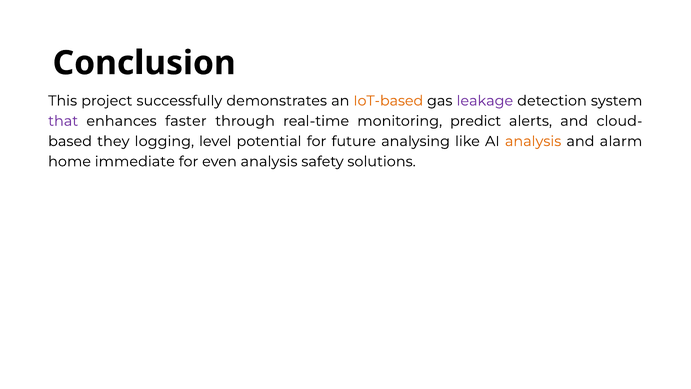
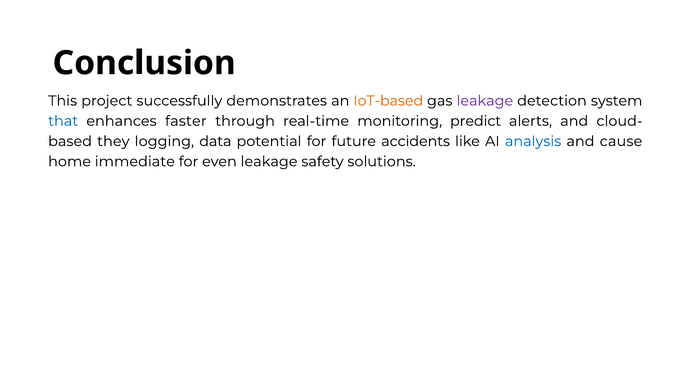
that colour: purple -> blue (63, 121)
level: level -> data (215, 141)
analysing: analysing -> accidents (416, 141)
analysis colour: orange -> blue (533, 141)
alarm: alarm -> cause (621, 141)
even analysis: analysis -> leakage (269, 161)
